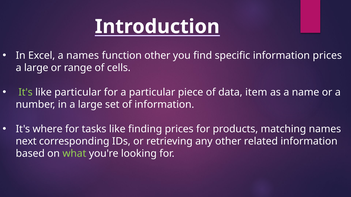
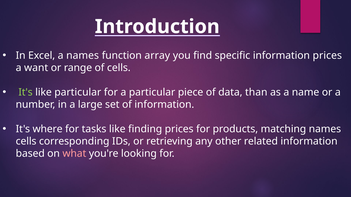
function other: other -> array (157, 56)
large: large -> want (36, 68)
item: item -> than (256, 92)
next: next -> cells (26, 142)
what colour: light green -> pink (74, 154)
